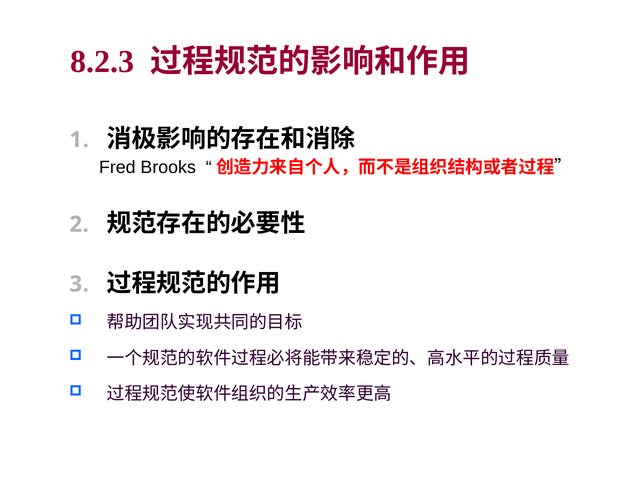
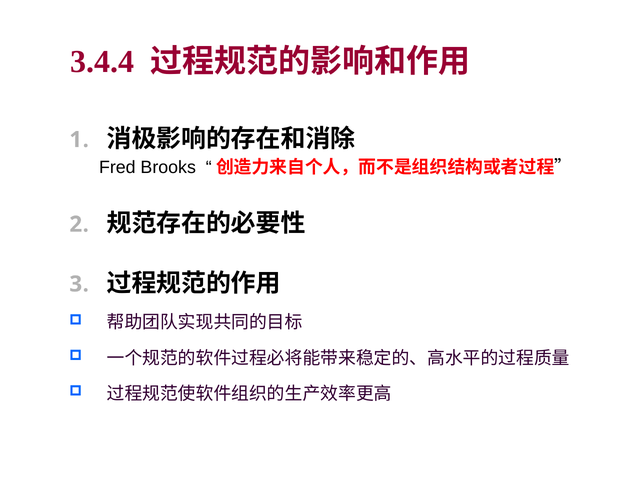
8.2.3: 8.2.3 -> 3.4.4 (102, 62)
